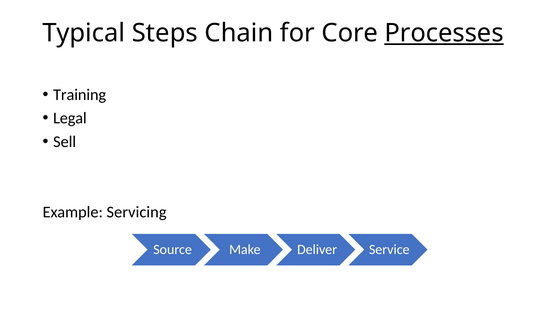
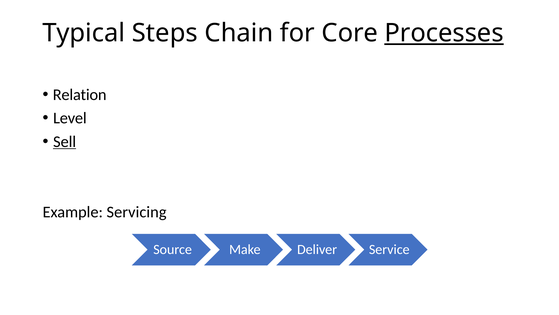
Training: Training -> Relation (80, 95)
Legal: Legal -> Level (70, 118)
Sell underline: none -> present (65, 141)
